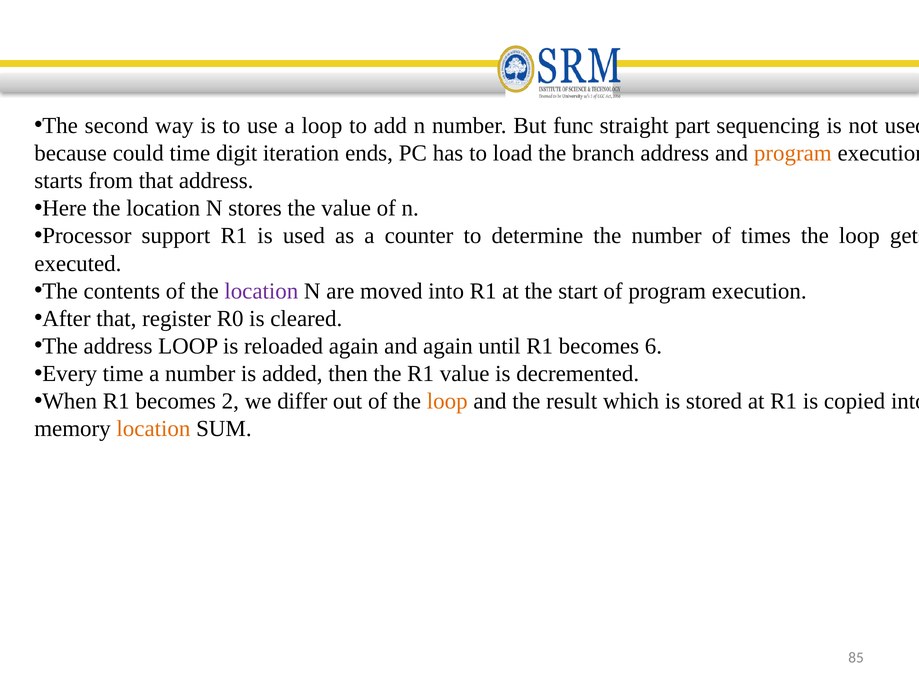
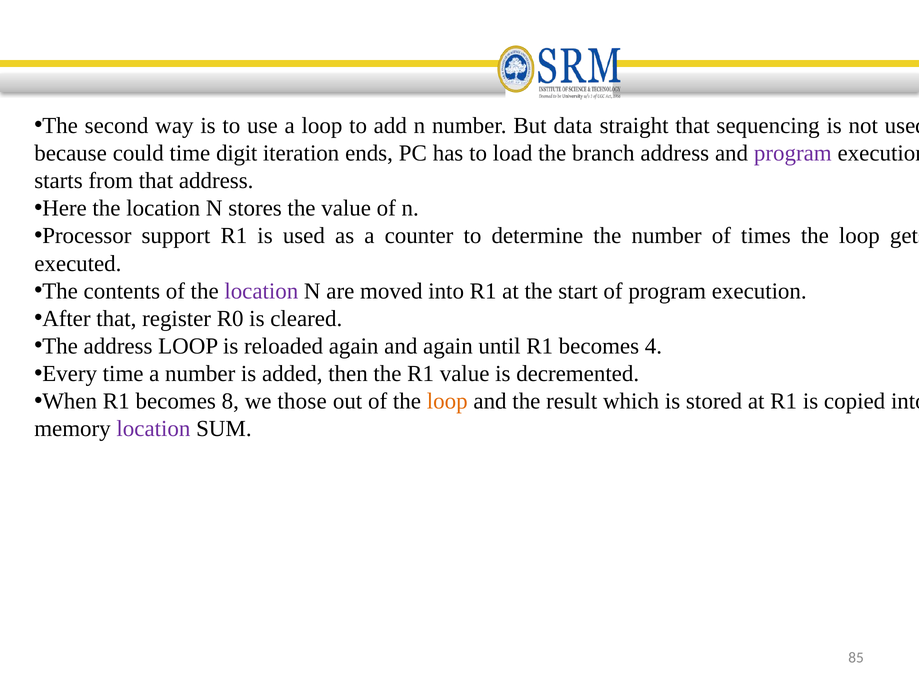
func: func -> data (573, 126)
straight part: part -> that (692, 126)
program colour: orange -> purple (793, 153)
6: 6 -> 4 (653, 346)
2: 2 -> 8 (230, 401)
differ: differ -> those (302, 401)
location colour: orange -> purple (153, 429)
